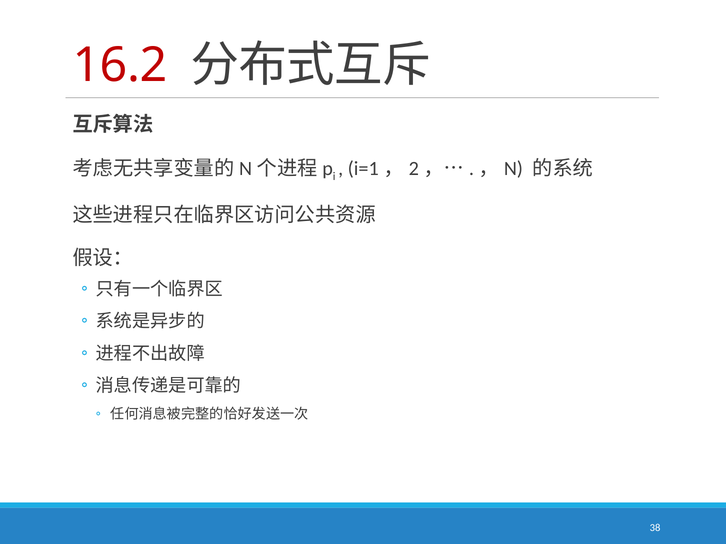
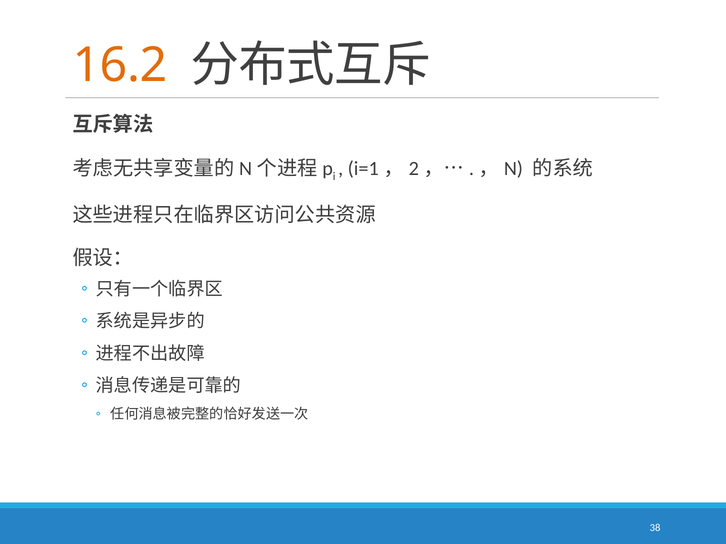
16.2 colour: red -> orange (120, 65)
